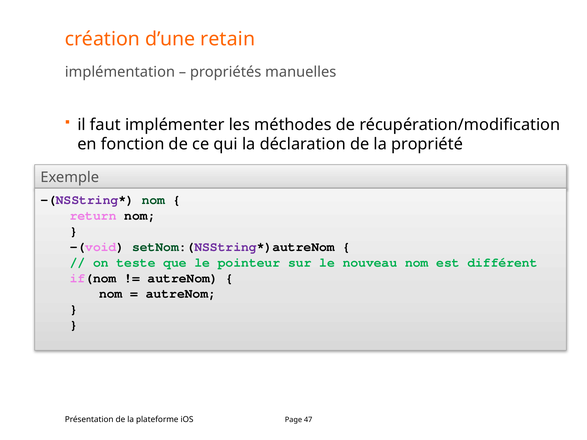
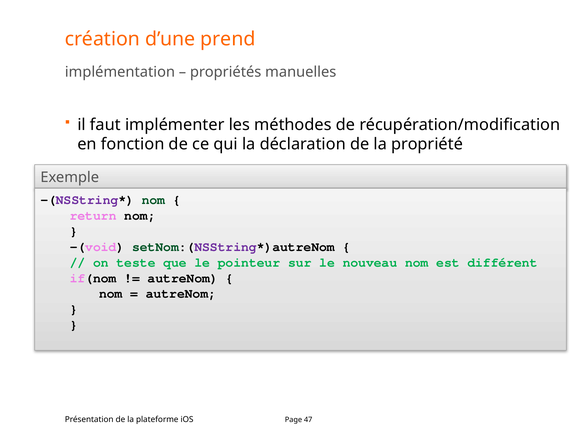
retain: retain -> prend (228, 39)
